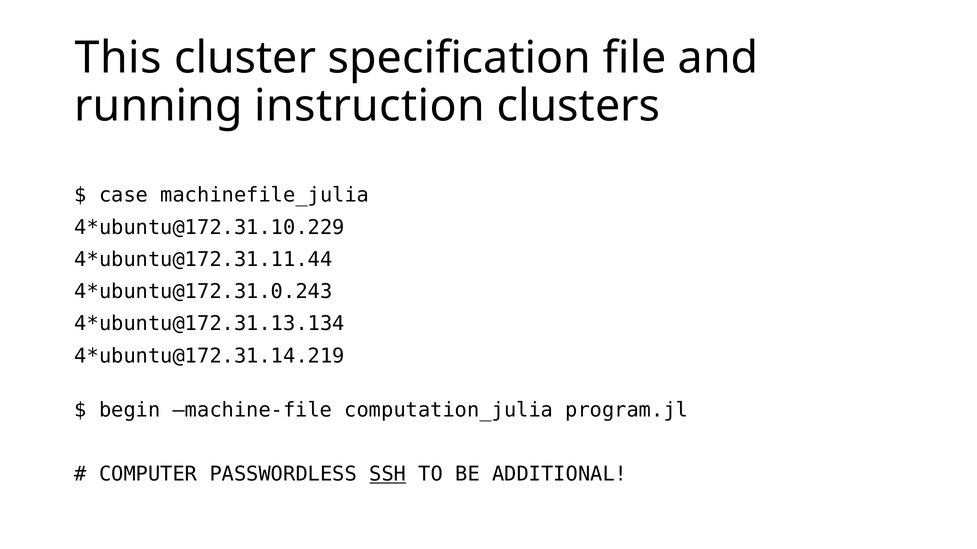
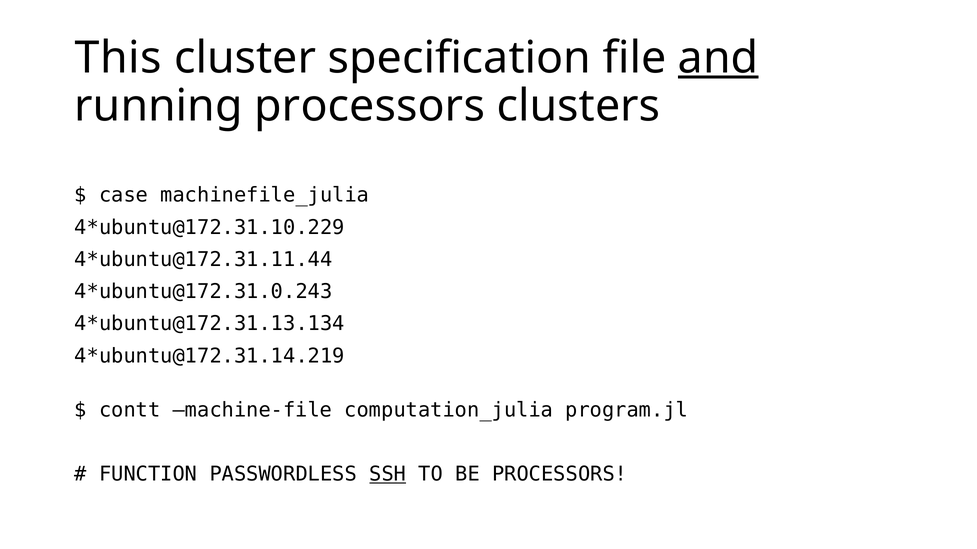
and underline: none -> present (718, 58)
running instruction: instruction -> processors (370, 106)
begin: begin -> contt (130, 410)
COMPUTER: COMPUTER -> FUNCTION (148, 475)
BE ADDITIONAL: ADDITIONAL -> PROCESSORS (560, 475)
